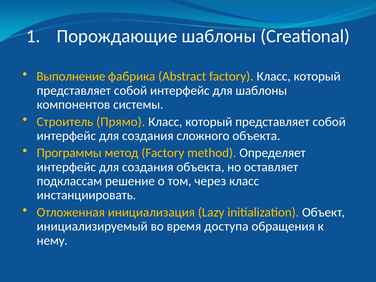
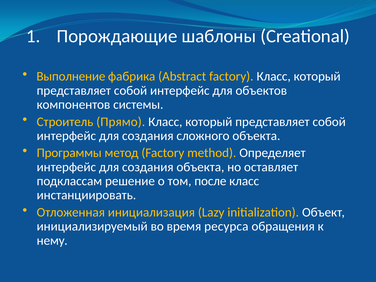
для шаблоны: шаблоны -> объектов (261, 91)
через: через -> после (210, 181)
доступа: доступа -> ресурса (226, 226)
